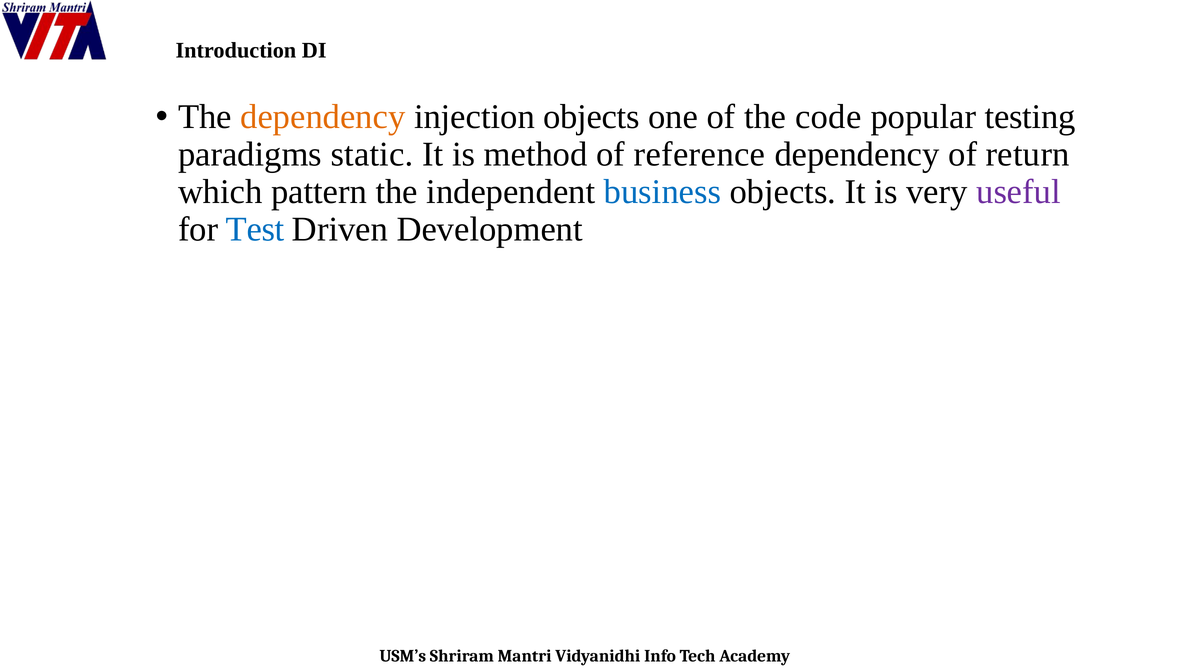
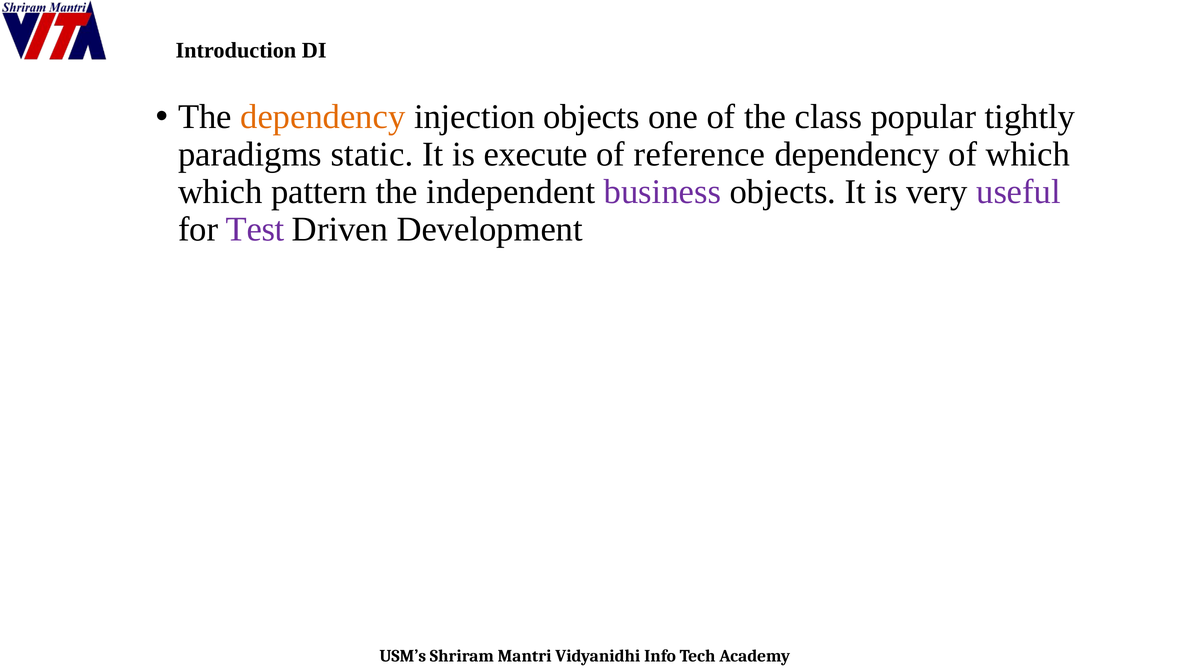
code: code -> class (828, 117)
testing: testing -> tightly (1030, 117)
method: method -> execute (536, 154)
of return: return -> which (1028, 154)
business colour: blue -> purple (662, 192)
Test colour: blue -> purple (255, 229)
